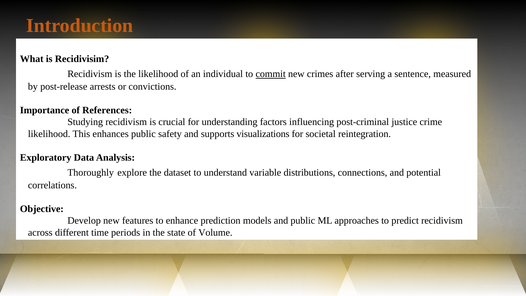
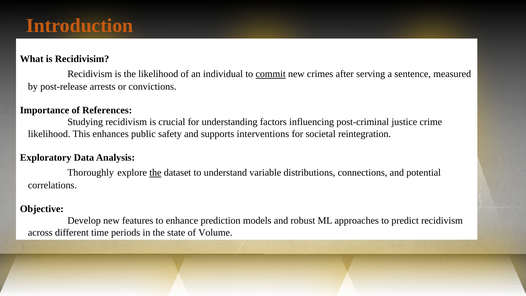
visualizations: visualizations -> interventions (263, 134)
the underline: none -> present (155, 173)
and public: public -> robust (303, 221)
